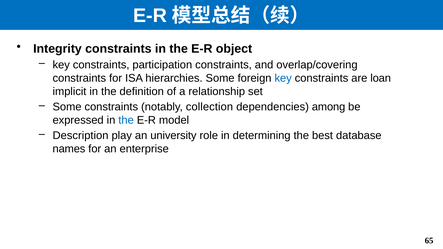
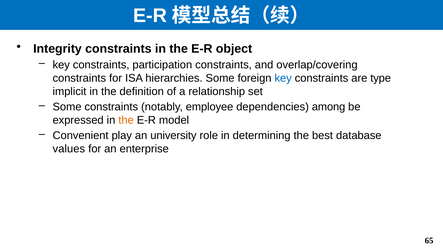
loan: loan -> type (381, 78)
collection: collection -> employee (210, 107)
the colour: blue -> orange (126, 120)
Description: Description -> Convenient (81, 136)
names: names -> values (69, 149)
